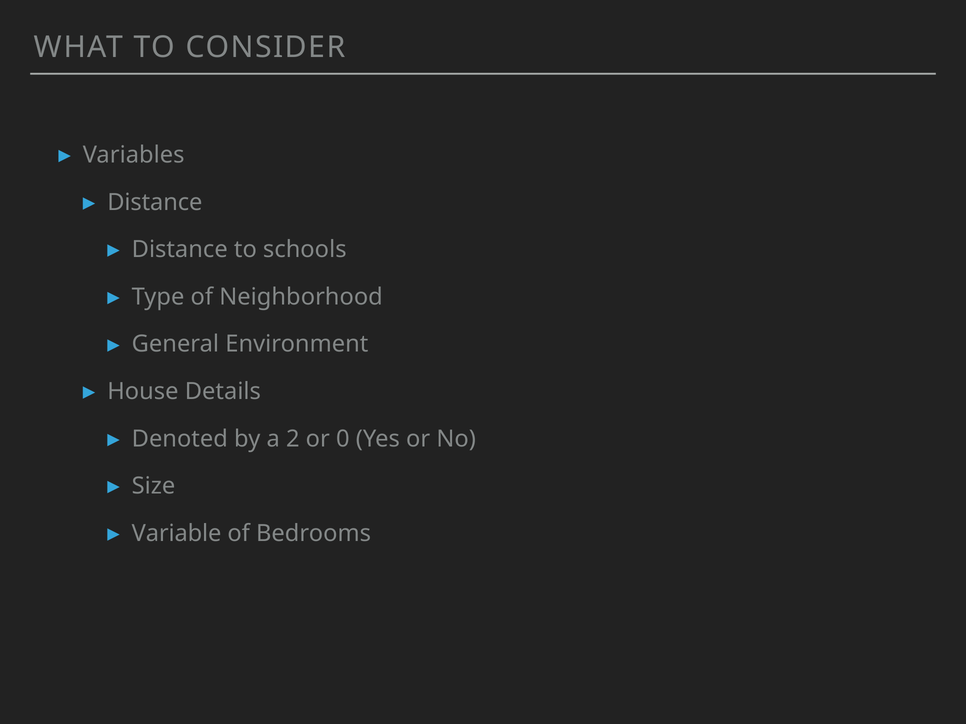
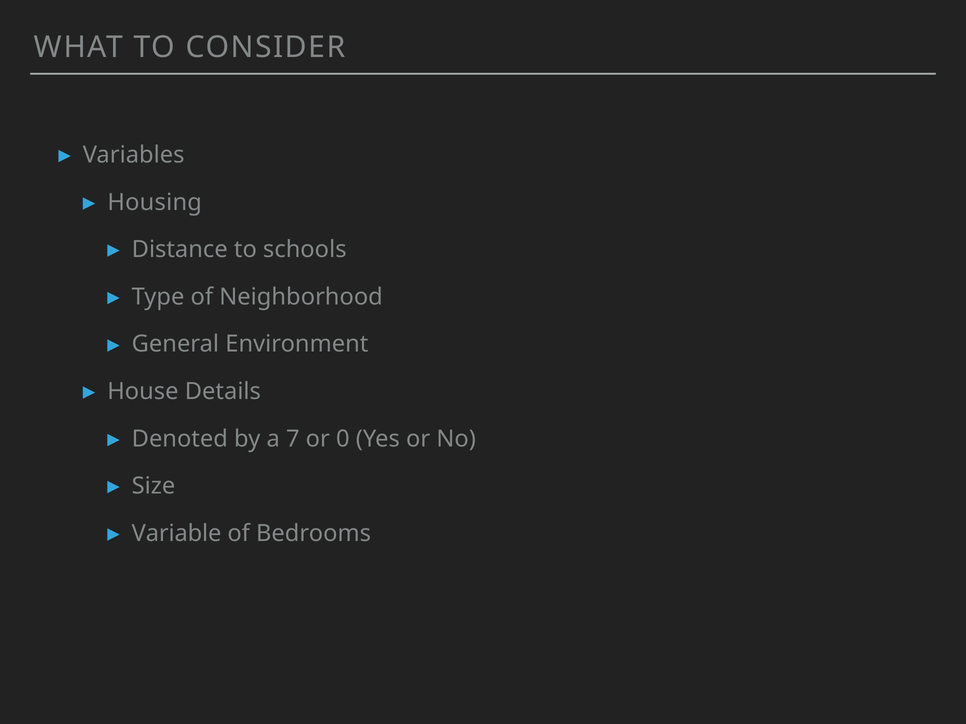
Distance: Distance -> Housing (155, 202)
2: 2 -> 7 (293, 439)
